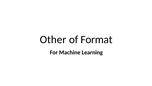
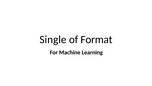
Other: Other -> Single (53, 39)
